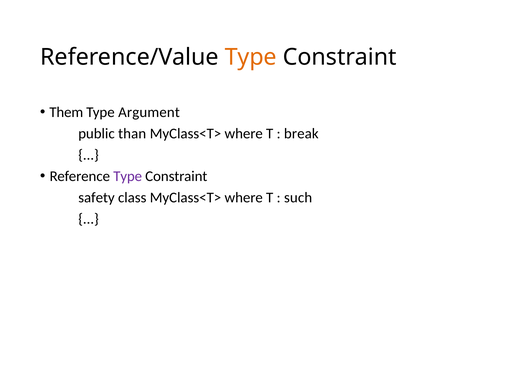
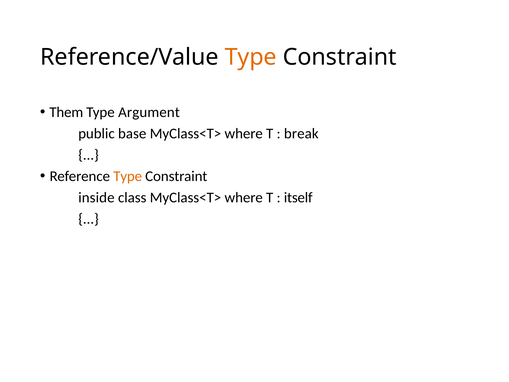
than: than -> base (132, 133)
Type colour: purple -> orange (128, 176)
safety: safety -> inside (96, 197)
such: such -> itself (298, 197)
